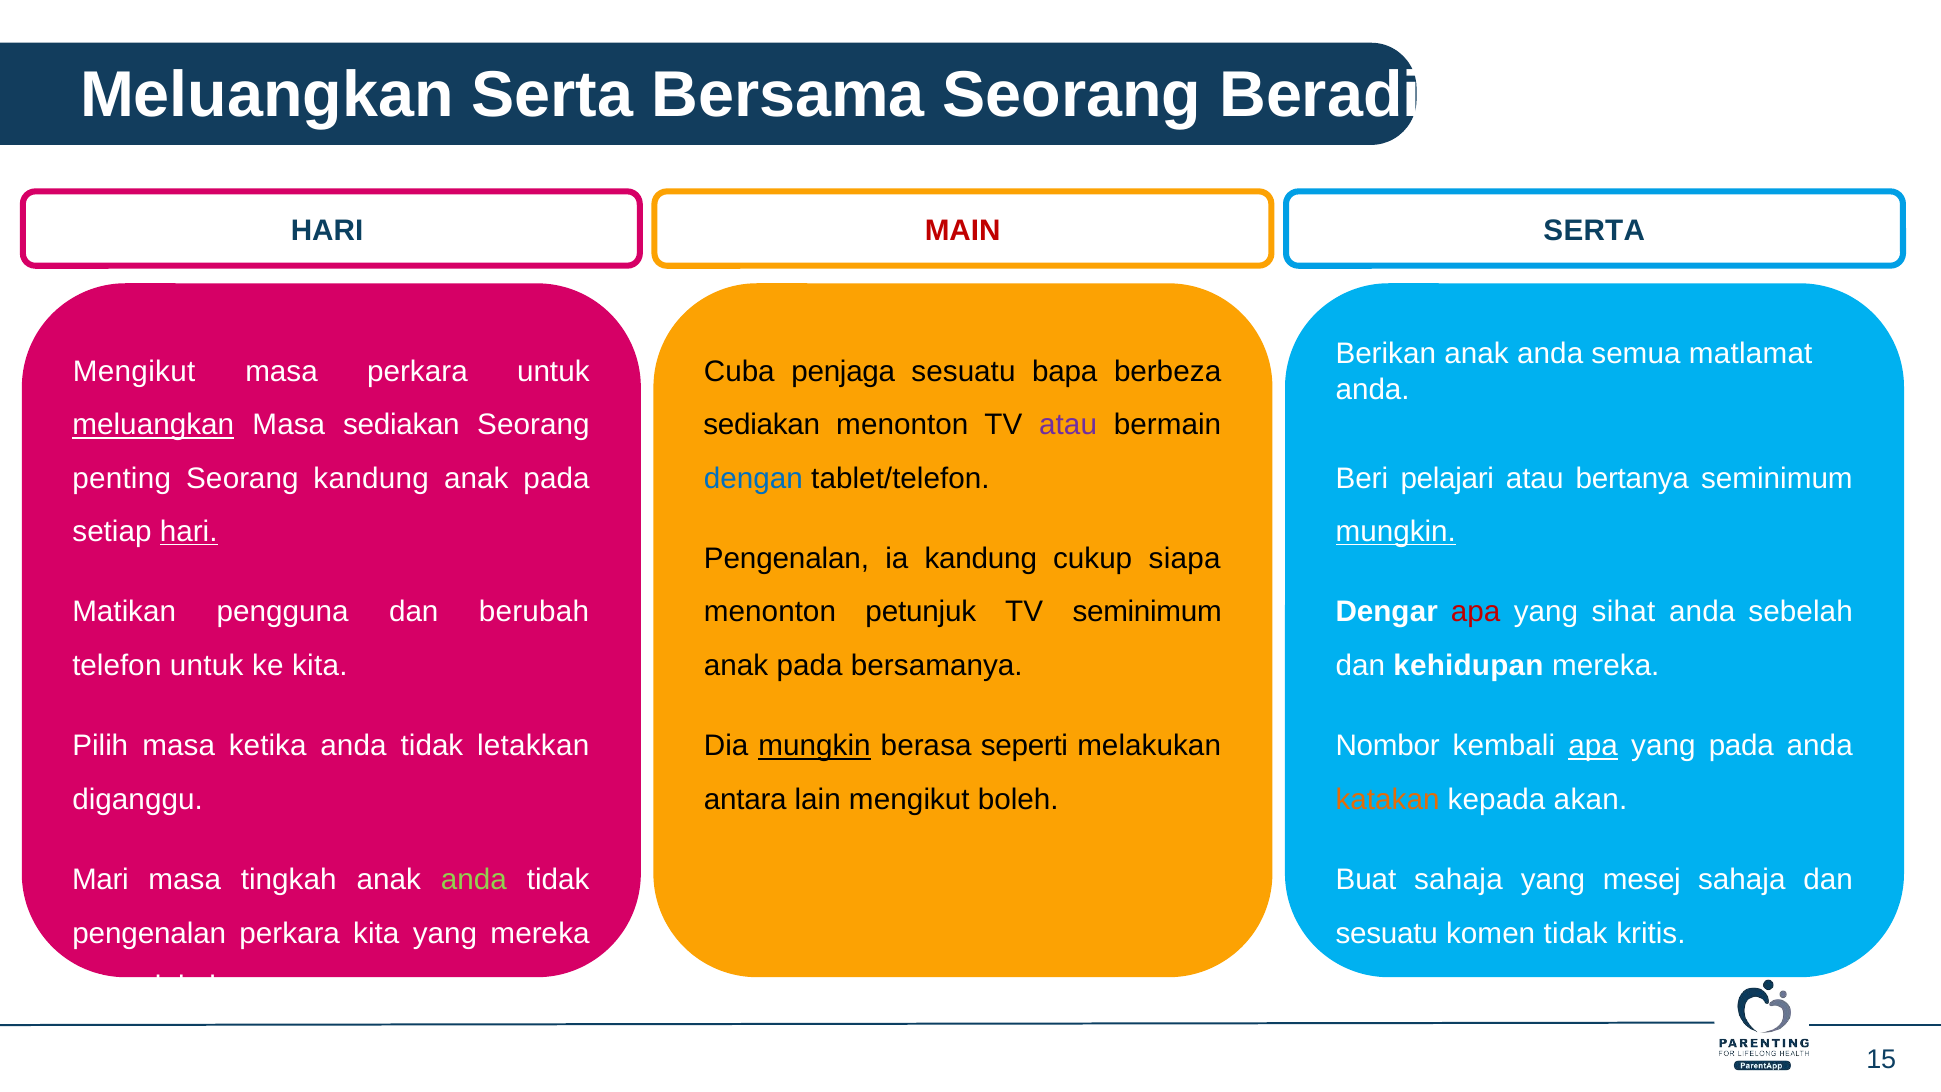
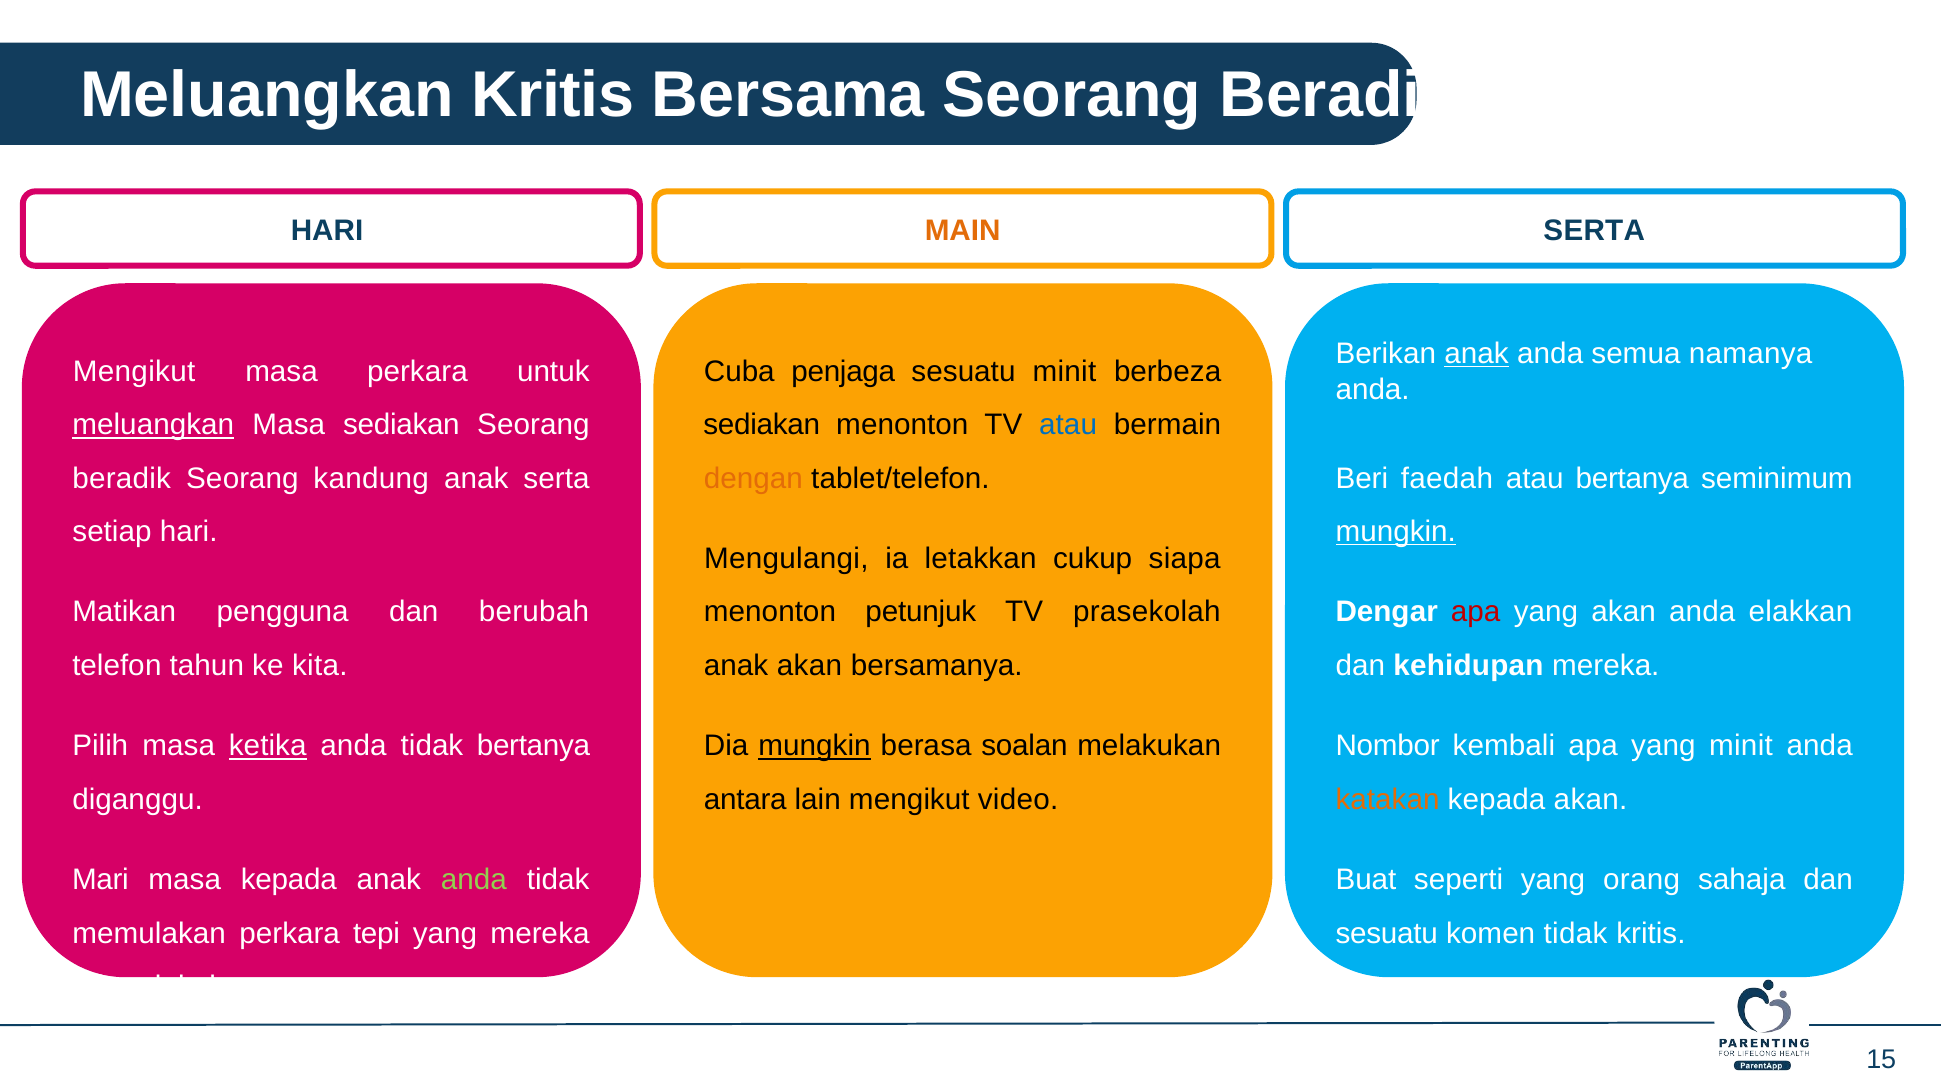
Meluangkan Serta: Serta -> Kritis (553, 95)
MAIN colour: red -> orange (963, 231)
anak underline: none -> present (1477, 354)
matlamat: matlamat -> namanya (1751, 354)
sesuatu bapa: bapa -> minit (1064, 371)
atau colour: purple -> blue (1068, 425)
penting: penting -> beradik (122, 478)
pada: pada -> serta (557, 478)
dengan colour: blue -> orange (753, 478)
pelajari: pelajari -> faedah (1447, 478)
hari underline: present -> none (189, 532)
Pengenalan: Pengenalan -> Mengulangi (786, 559)
ia kandung: kandung -> letakkan (981, 559)
TV seminimum: seminimum -> prasekolah (1147, 612)
yang sihat: sihat -> akan (1624, 612)
sebelah: sebelah -> elakkan (1801, 612)
telefon untuk: untuk -> tahun (207, 666)
pada: pada -> akan (809, 666)
ketika underline: none -> present (268, 746)
tidak letakkan: letakkan -> bertanya (533, 746)
seperti: seperti -> soalan (1024, 746)
apa underline: present -> none (1593, 746)
yang pada: pada -> minit (1741, 746)
boleh: boleh -> video (1018, 799)
masa tingkah: tingkah -> kepada (289, 880)
Buat sahaja: sahaja -> seperti (1459, 880)
mesej: mesej -> orang (1642, 880)
pengenalan: pengenalan -> memulakan (149, 933)
perkara kita: kita -> tepi (376, 933)
